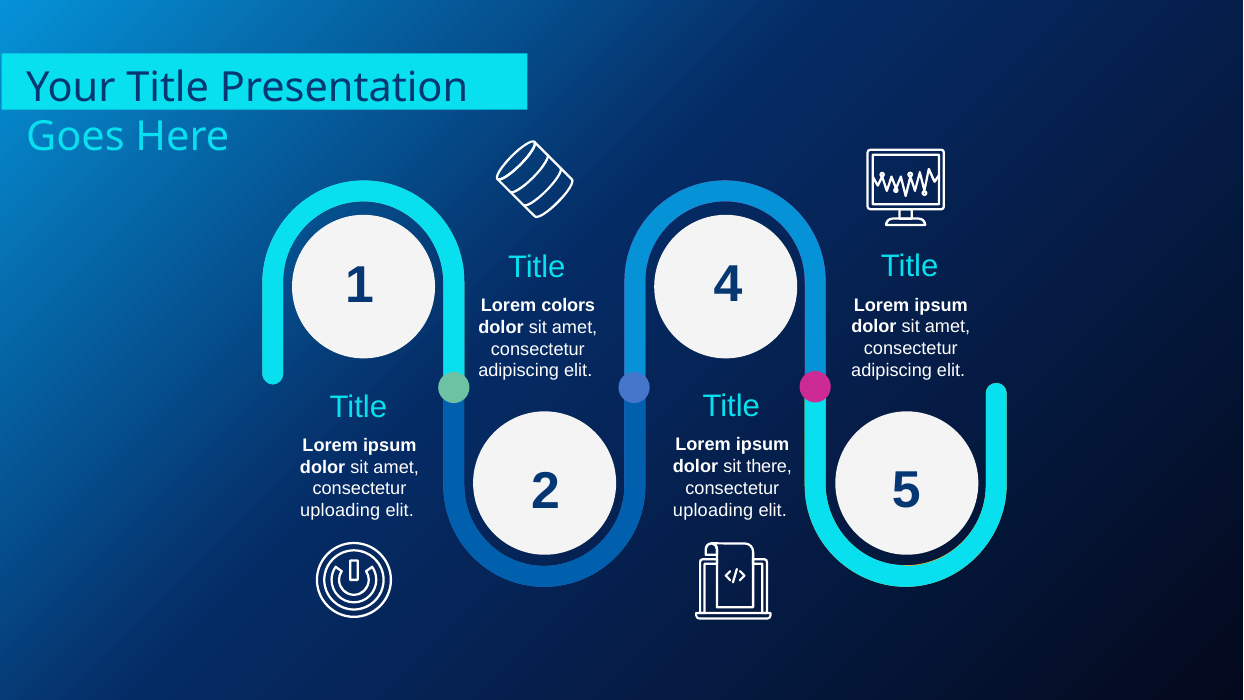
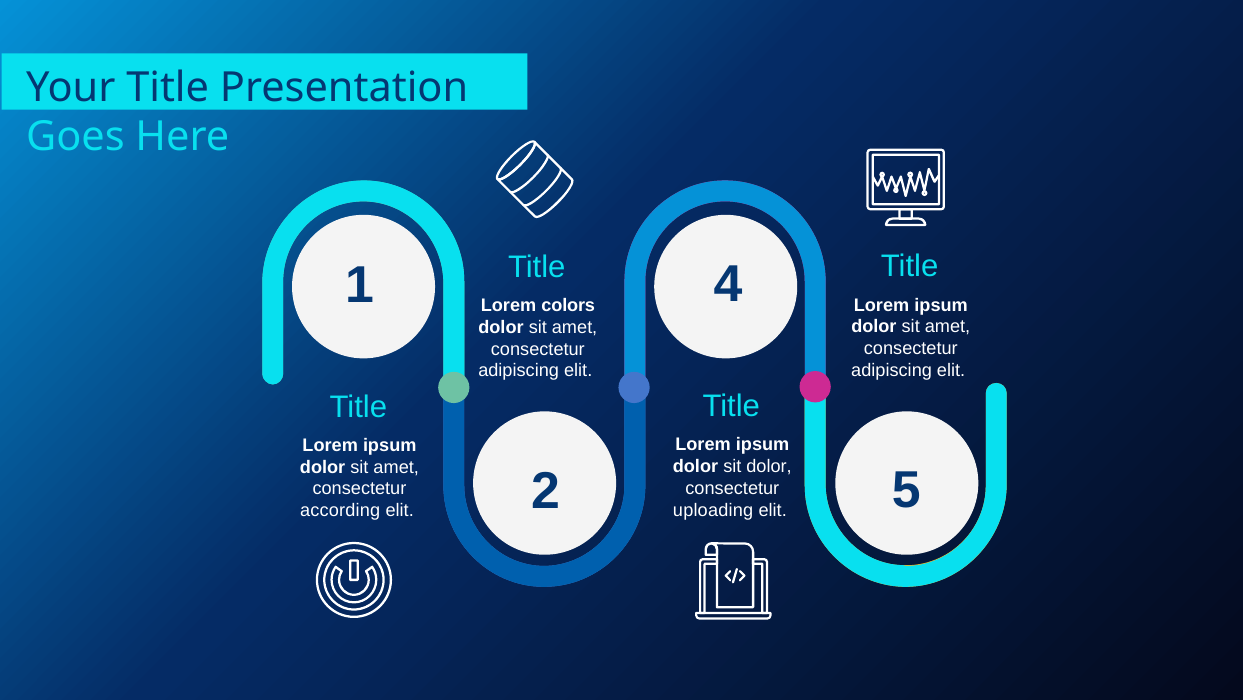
sit there: there -> dolor (769, 467)
uploading: uploading -> according (340, 511)
